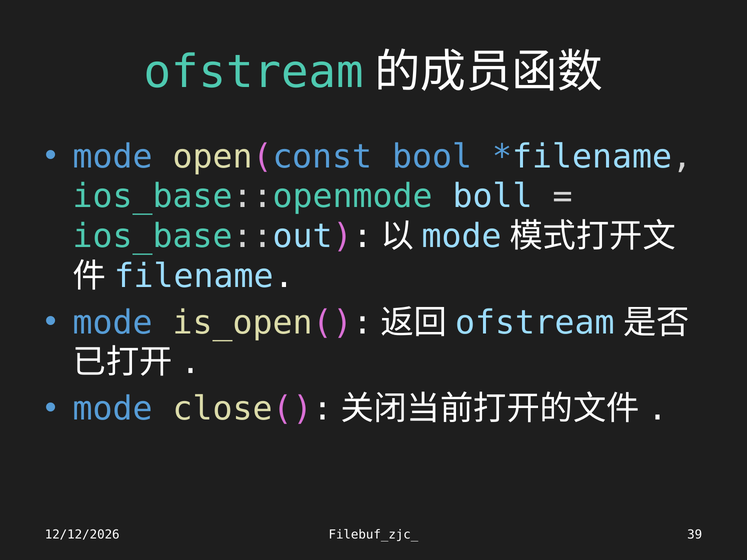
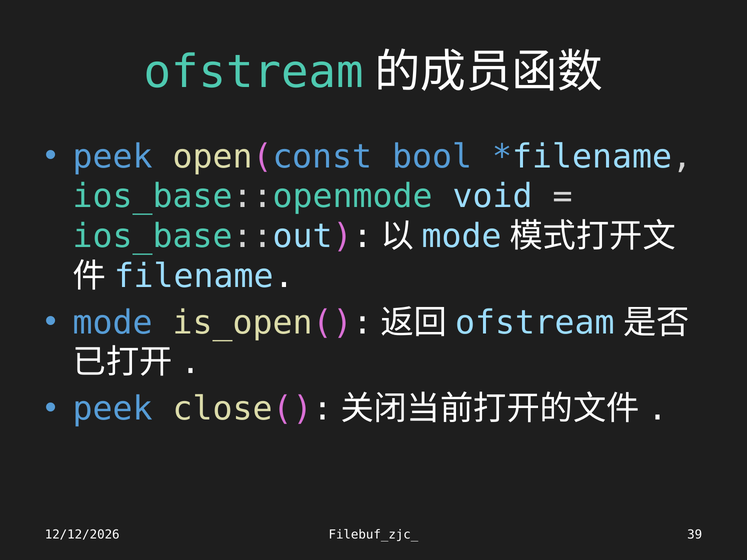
mode: mode -> peek (113, 157)
boll: boll -> void (493, 197)
mode: mode -> peek (113, 409)
